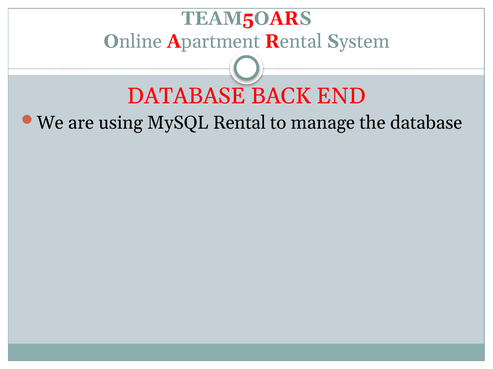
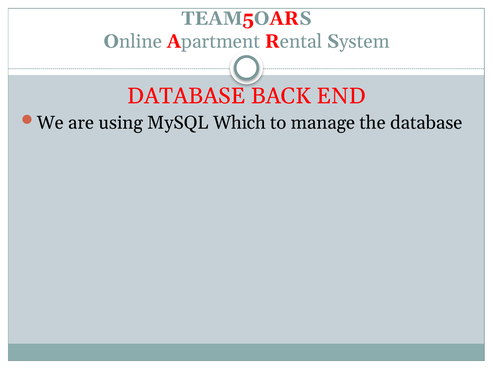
Rental: Rental -> Which (240, 123)
